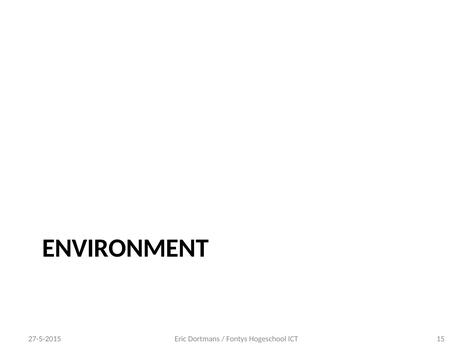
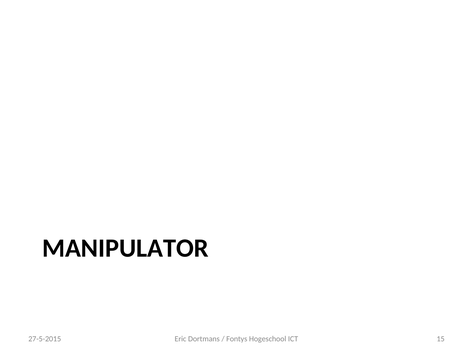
ENVIRONMENT: ENVIRONMENT -> MANIPULATOR (125, 248)
